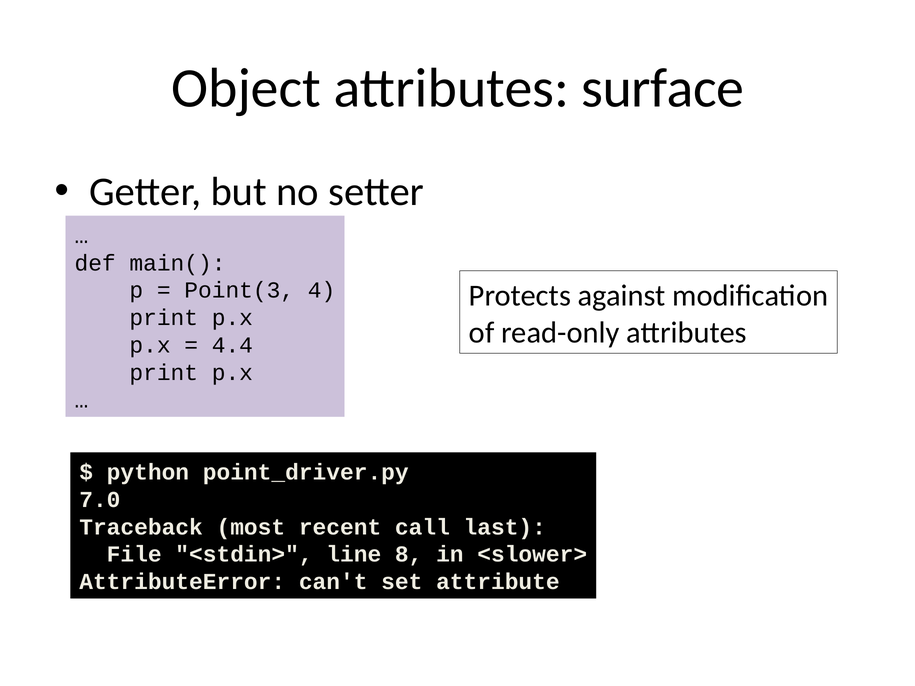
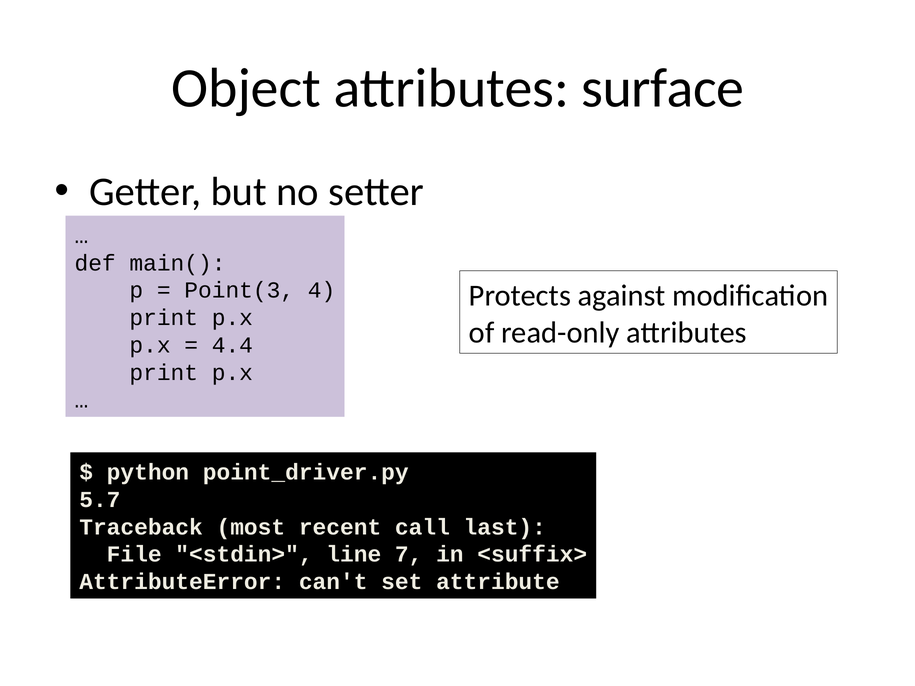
7.0: 7.0 -> 5.7 (100, 500)
8: 8 -> 7 (409, 555)
<slower>: <slower> -> <suffix> (532, 555)
